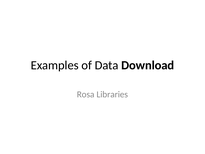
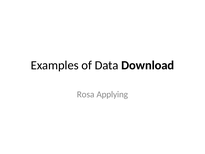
Libraries: Libraries -> Applying (112, 94)
